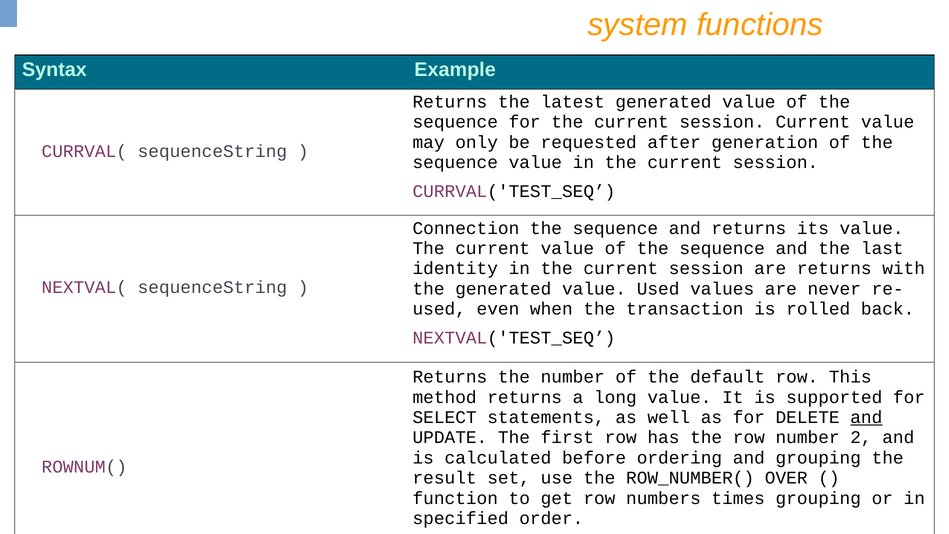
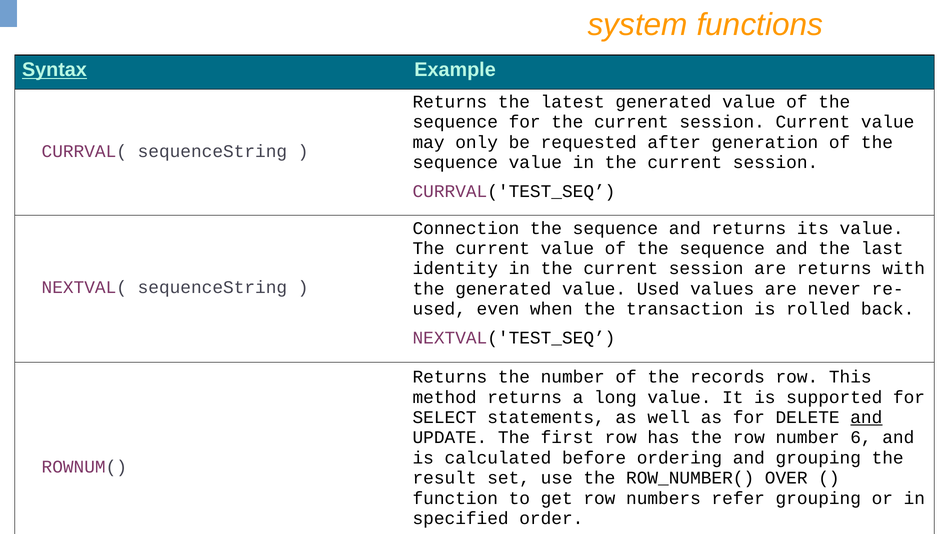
Syntax underline: none -> present (54, 70)
default: default -> records (728, 377)
2: 2 -> 6 (861, 437)
times: times -> refer (738, 498)
